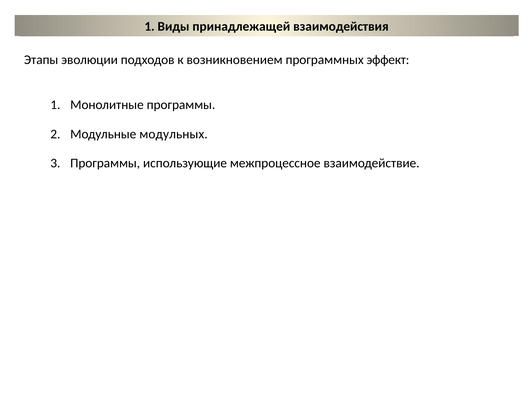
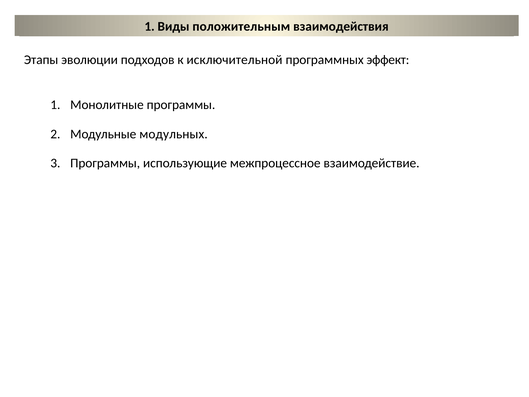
принадлежащей: принадлежащей -> положительным (241, 27)
возникновением: возникновением -> исключительной (235, 60)
